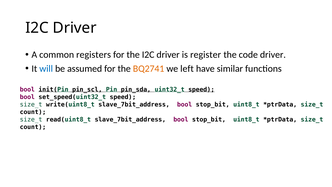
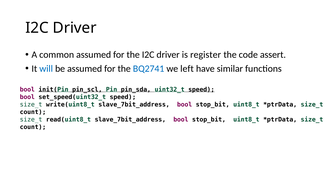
common registers: registers -> assumed (94, 55)
code driver: driver -> assert (273, 55)
BQ2741 colour: orange -> blue (149, 69)
